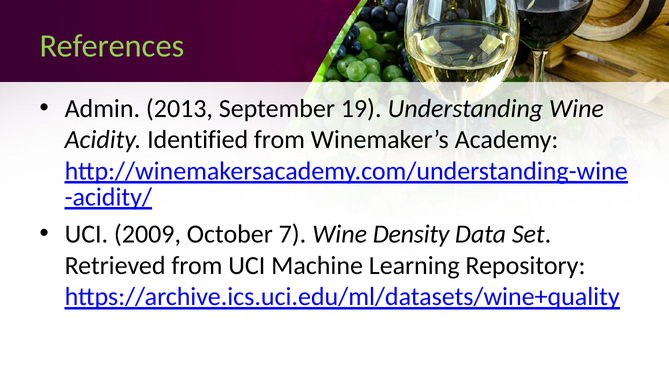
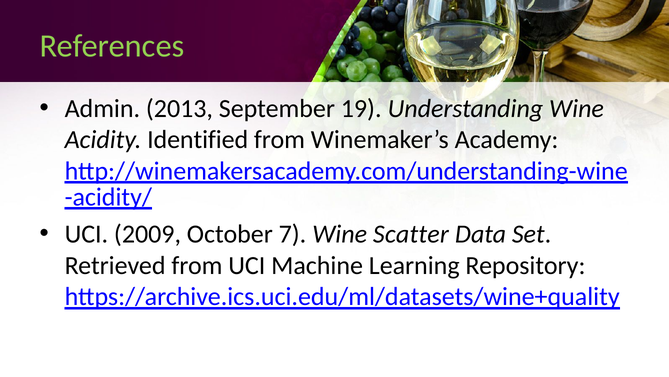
Density: Density -> Scatter (411, 234)
